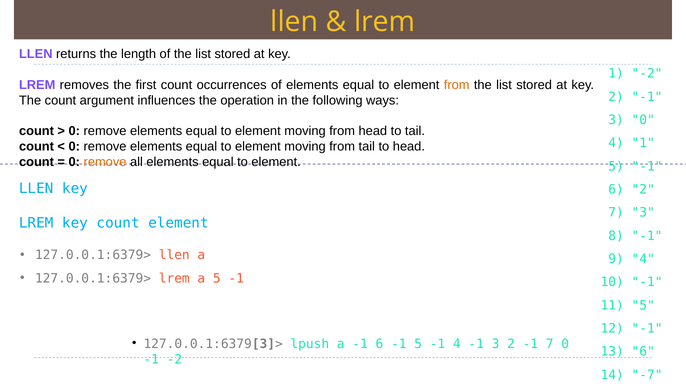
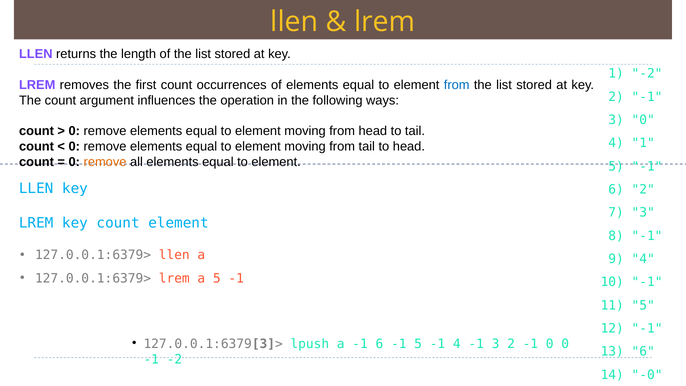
from colour: orange -> blue (457, 85)
-1 7: 7 -> 0 (550, 344)
-7: -7 -> -0 (647, 375)
